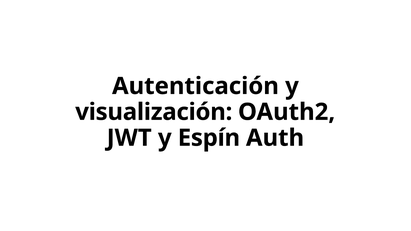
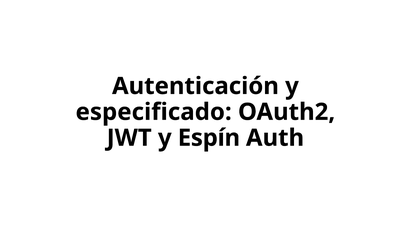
visualización: visualización -> especificado (154, 112)
